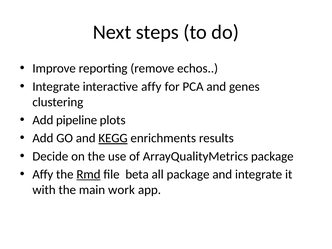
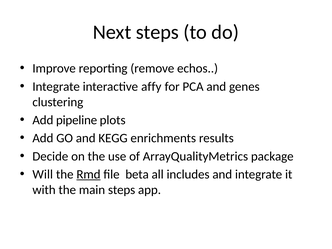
KEGG underline: present -> none (113, 138)
Affy: Affy -> Will (43, 174)
all package: package -> includes (188, 174)
main work: work -> steps (122, 190)
